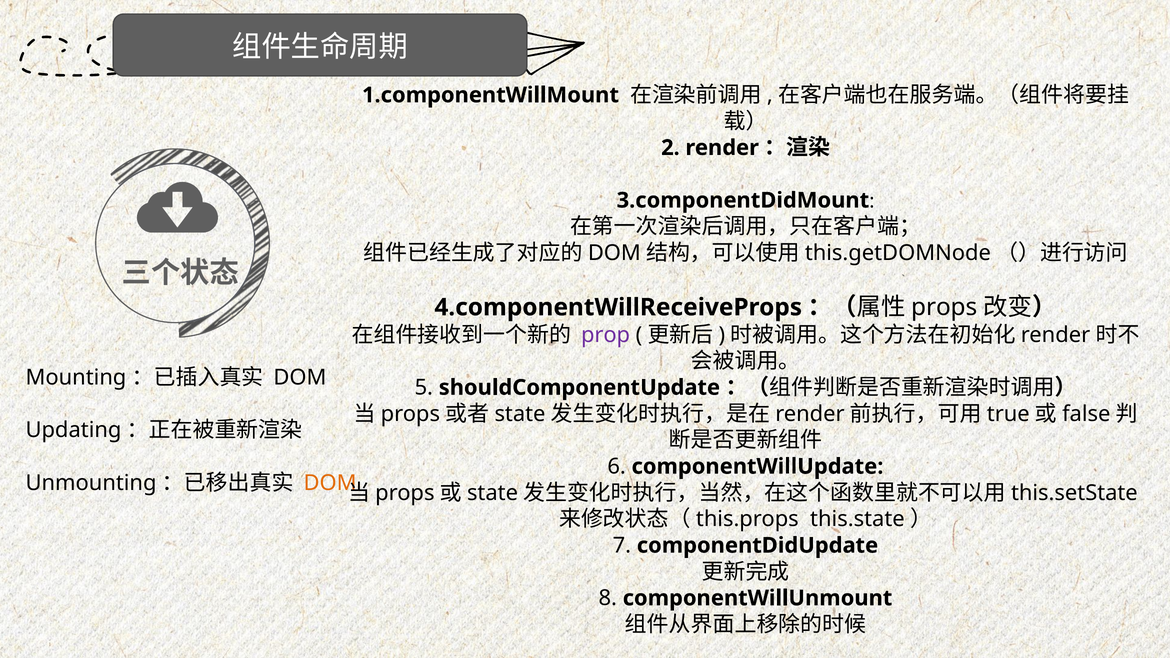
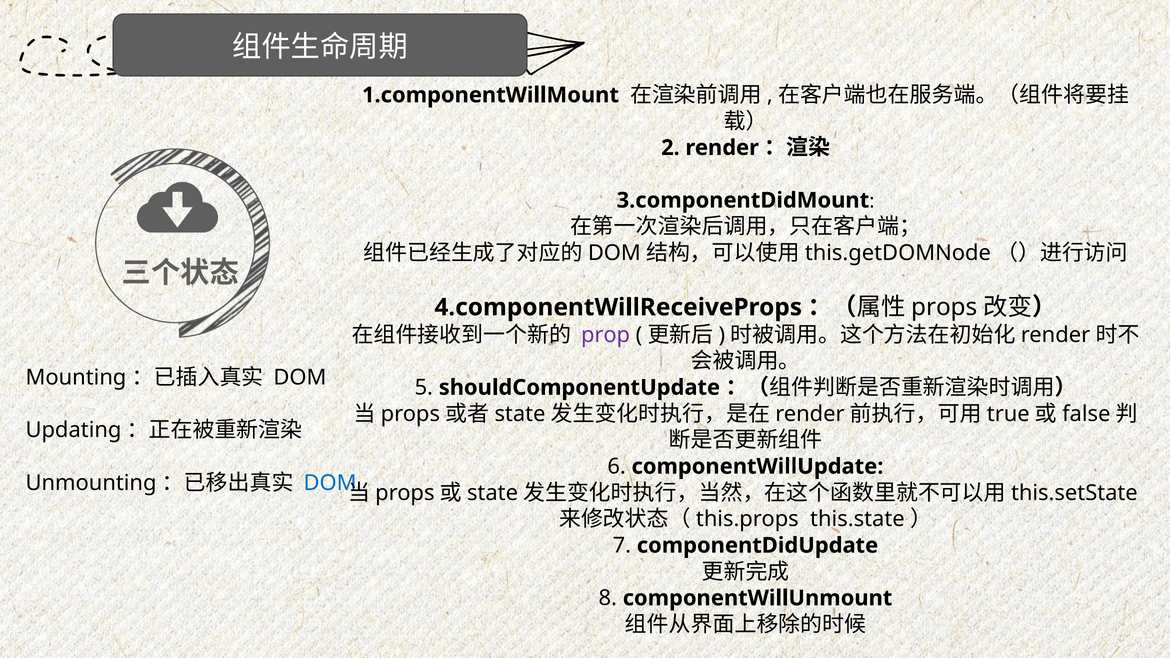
DOM colour: orange -> blue (330, 483)
